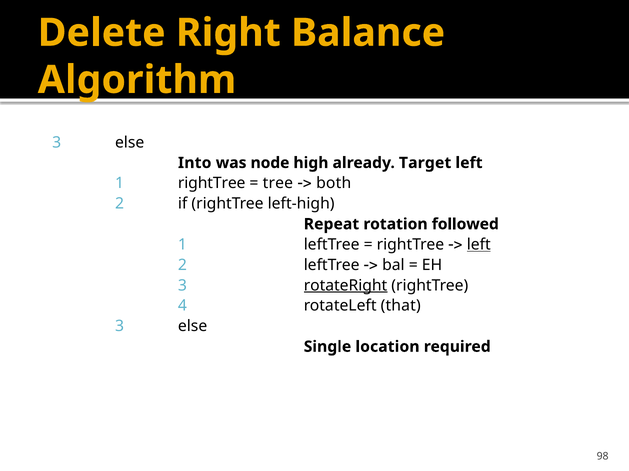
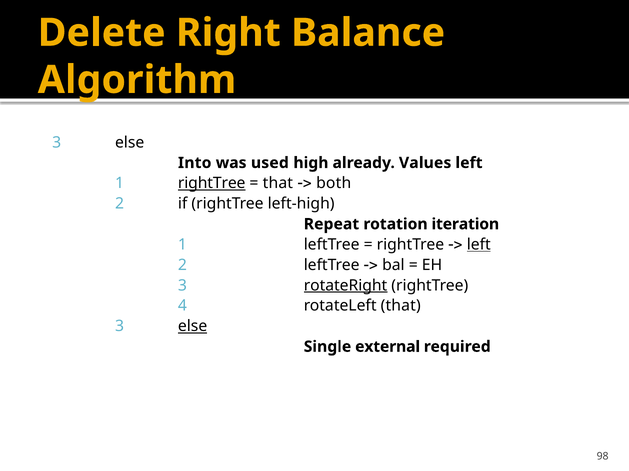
node: node -> used (270, 163)
Target: Target -> Values (425, 163)
rightTree underline: none -> present (212, 184)
tree: tree -> that (278, 184)
followed: followed -> iteration (465, 224)
else underline: none -> present (193, 327)
location: location -> external (388, 347)
